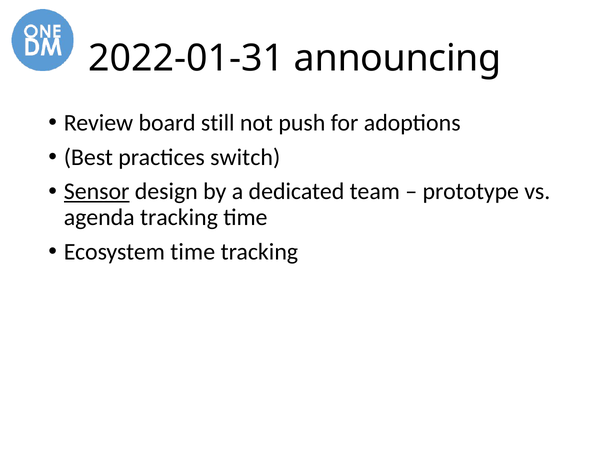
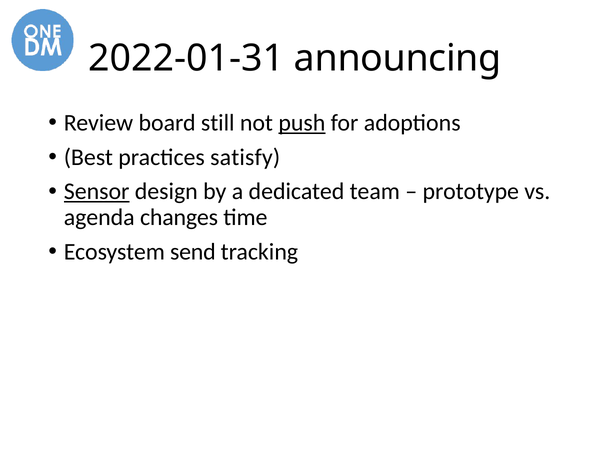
push underline: none -> present (302, 123)
switch: switch -> satisfy (245, 157)
agenda tracking: tracking -> changes (179, 218)
Ecosystem time: time -> send (193, 252)
